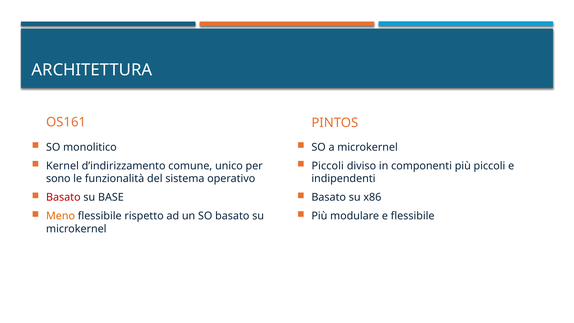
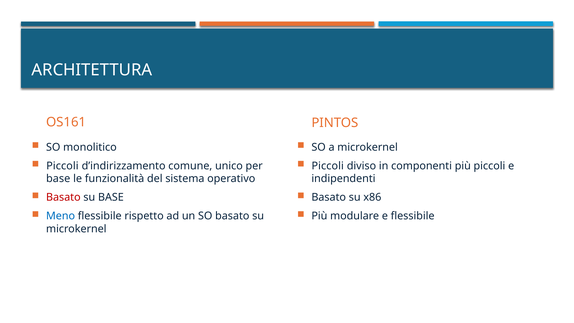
Kernel: Kernel -> Piccoli (62, 166)
sono: sono -> base (58, 179)
Meno colour: orange -> blue (61, 216)
